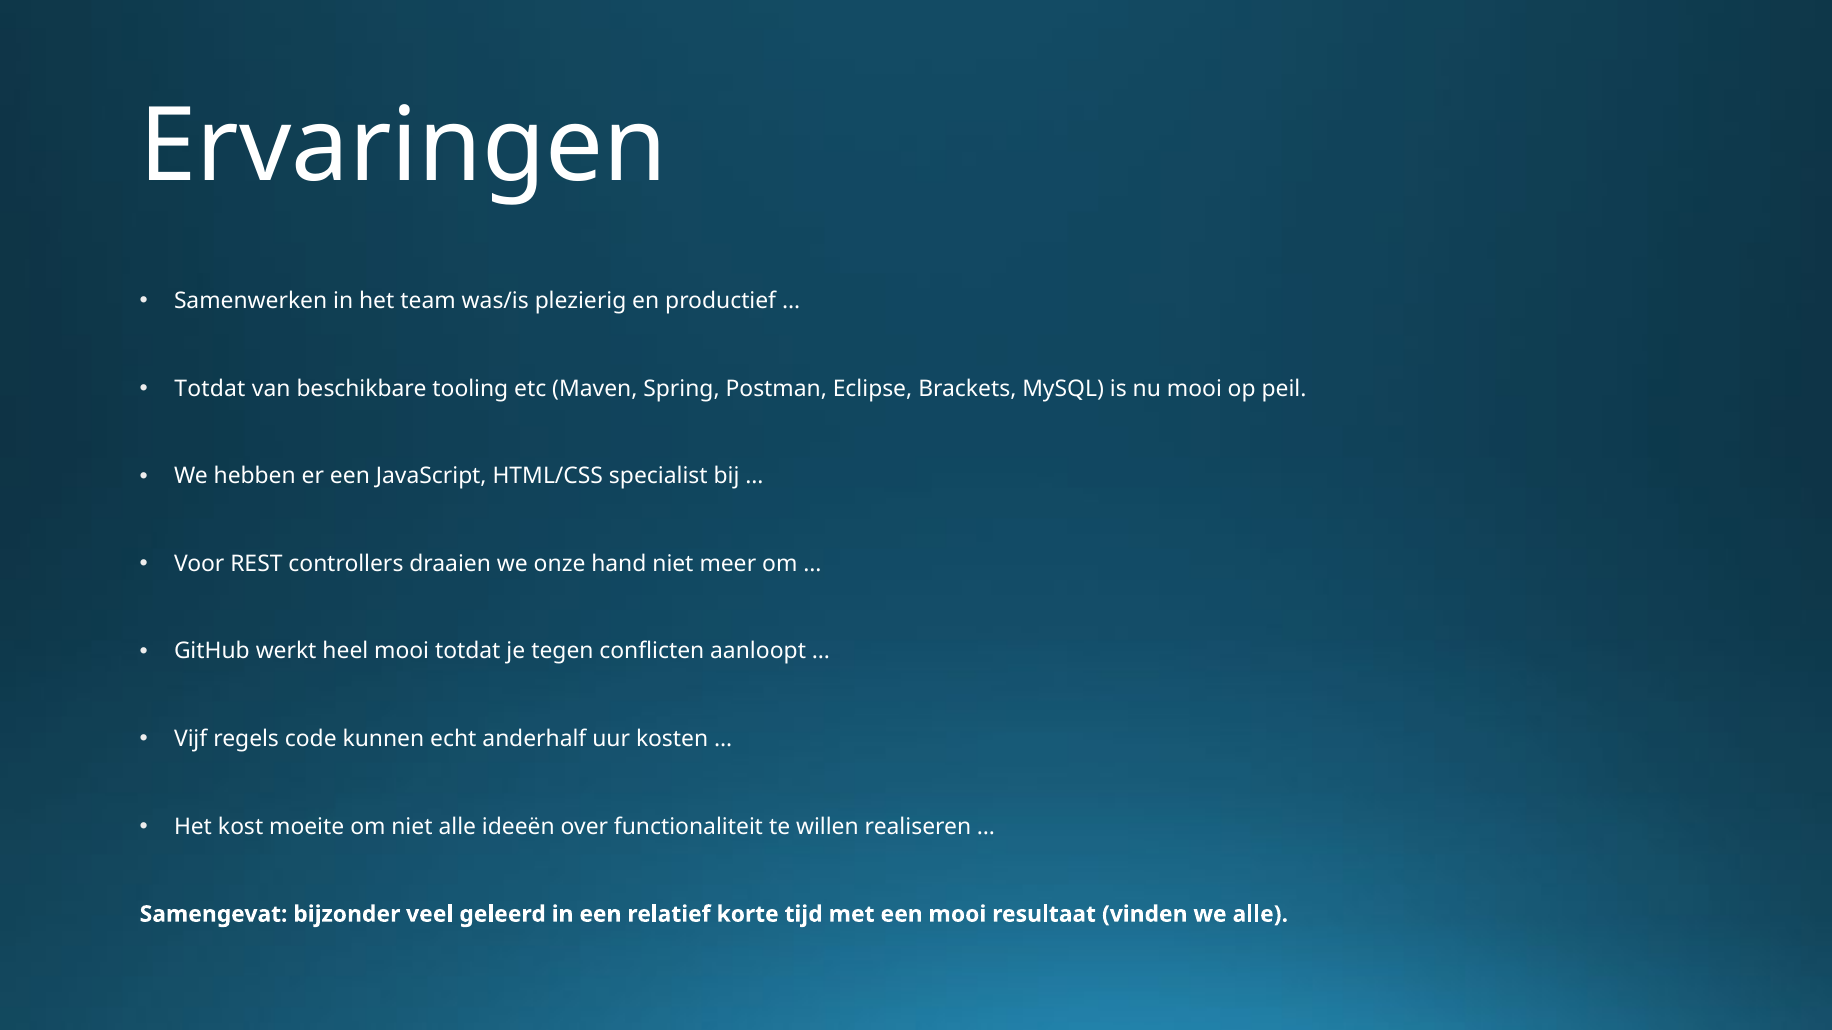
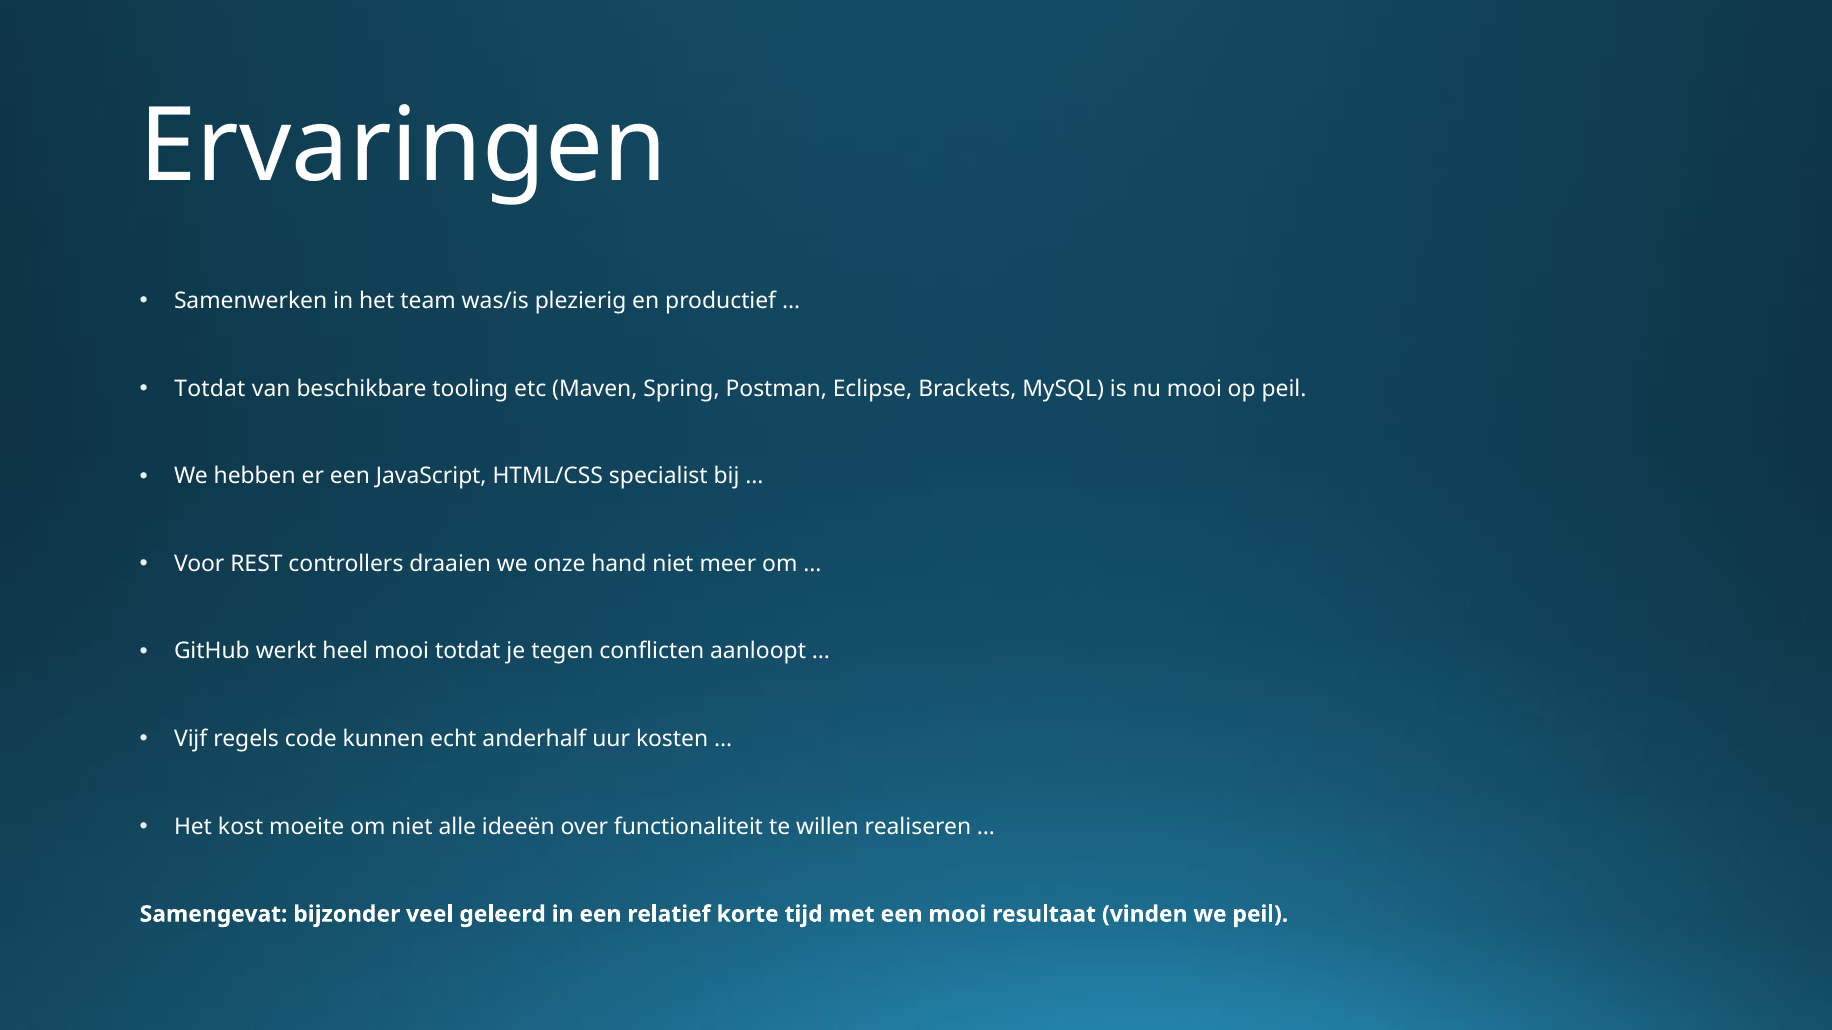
we alle: alle -> peil (1260, 915)
